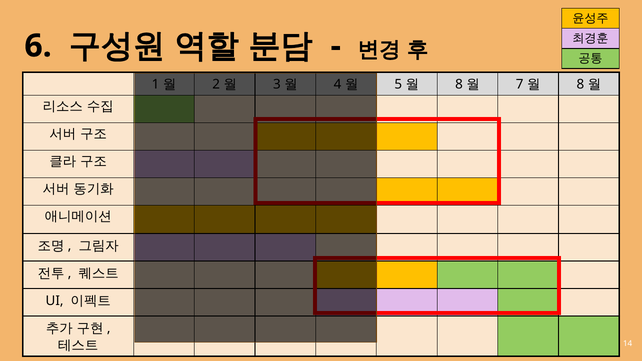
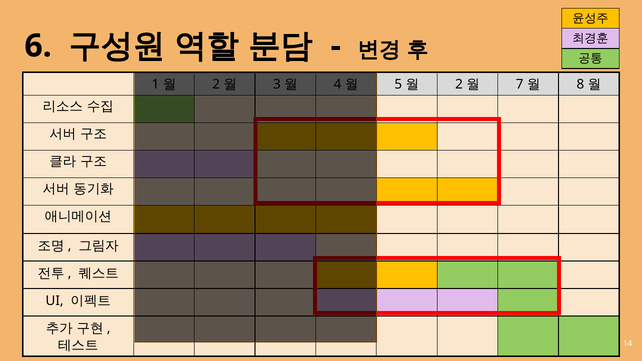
8: 8 -> 2 (459, 85)
